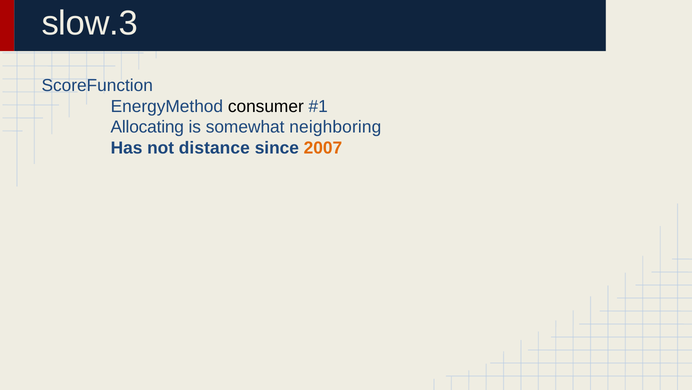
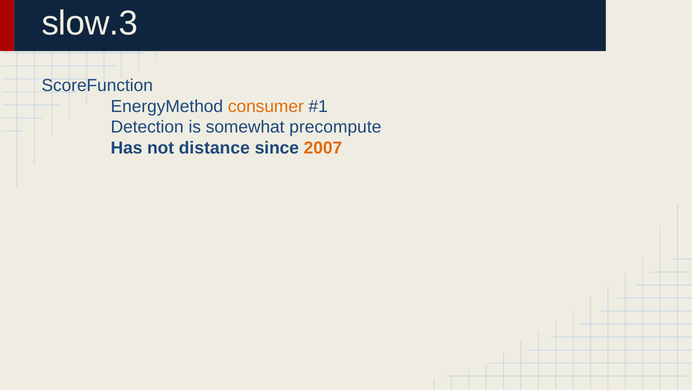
consumer colour: black -> orange (266, 106)
Allocating: Allocating -> Detection (147, 127)
neighboring: neighboring -> precompute (335, 127)
